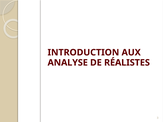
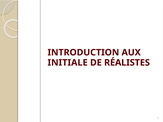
ANALYSE: ANALYSE -> INITIALE (68, 63)
